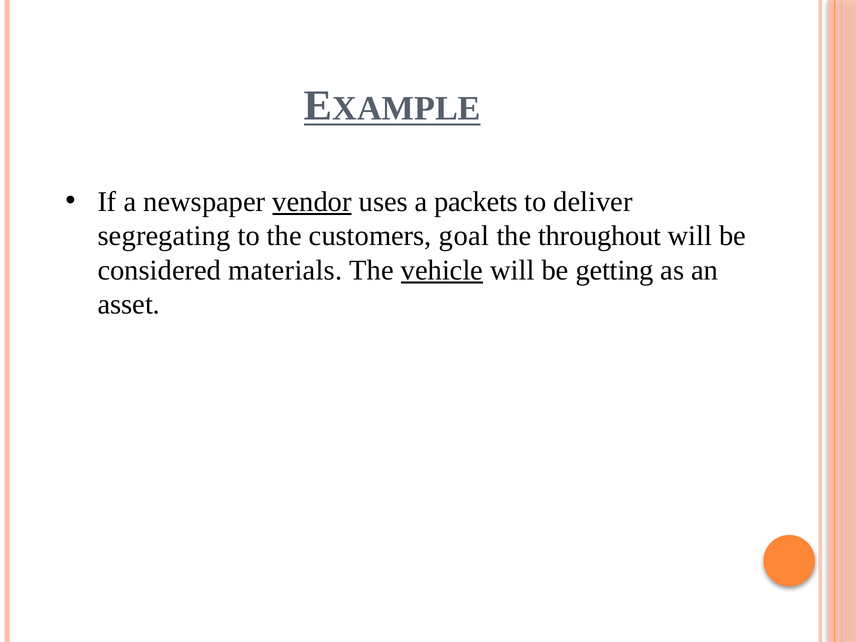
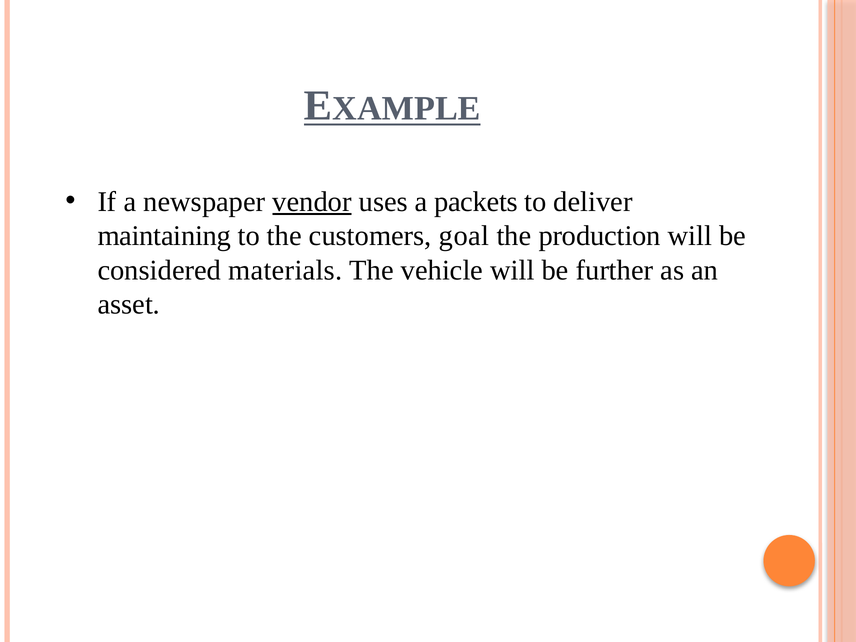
segregating: segregating -> maintaining (164, 236)
throughout: throughout -> production (600, 236)
vehicle underline: present -> none (442, 270)
getting: getting -> further (615, 270)
